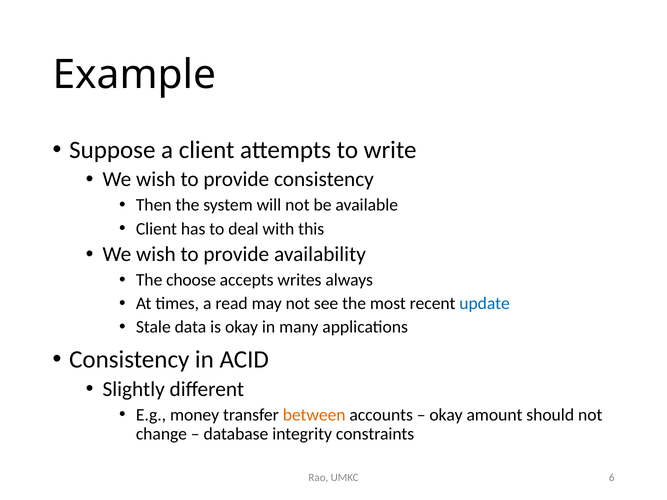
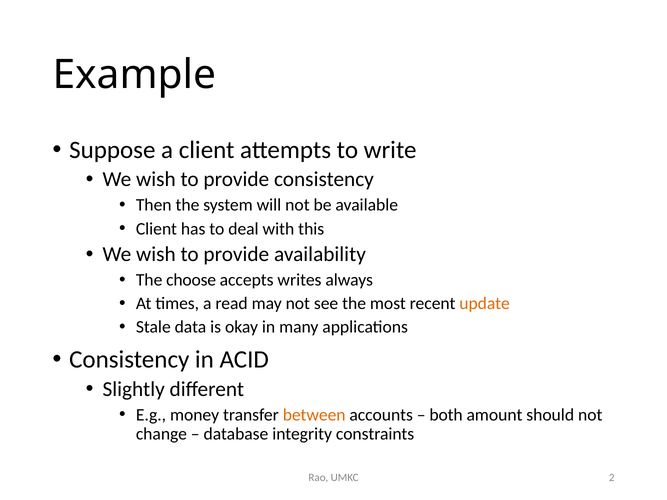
update colour: blue -> orange (485, 304)
okay: okay -> both (446, 415)
6: 6 -> 2 (612, 478)
